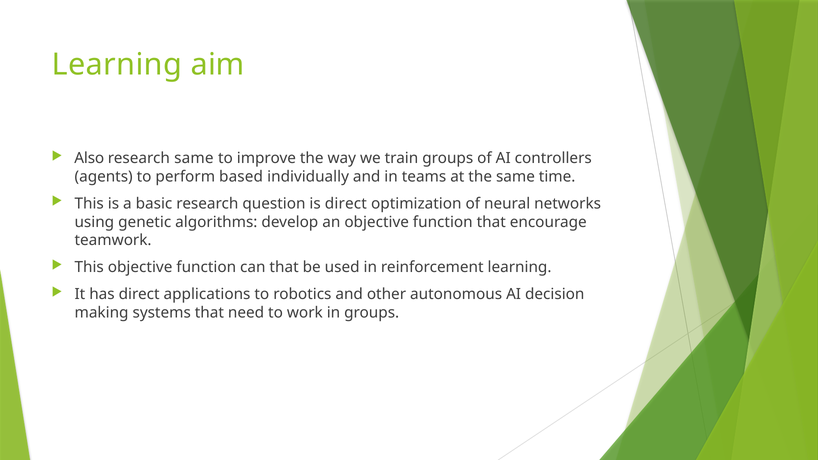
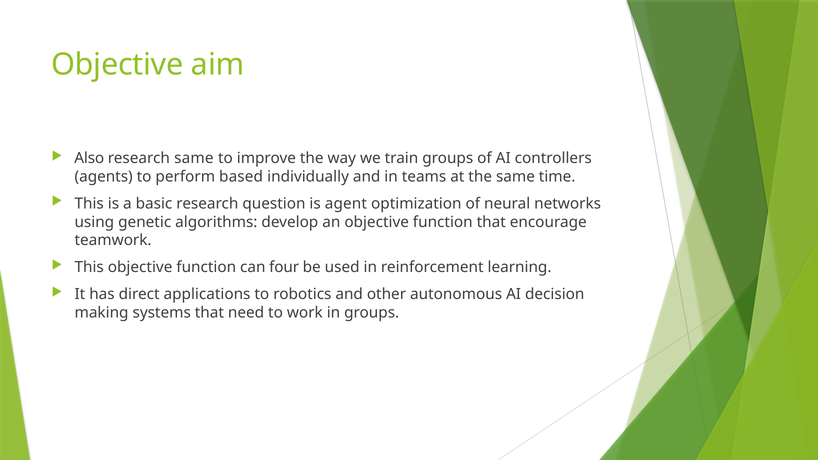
Learning: Learning -> Objective (117, 65)
is direct: direct -> agent (346, 204)
can that: that -> four (284, 267)
